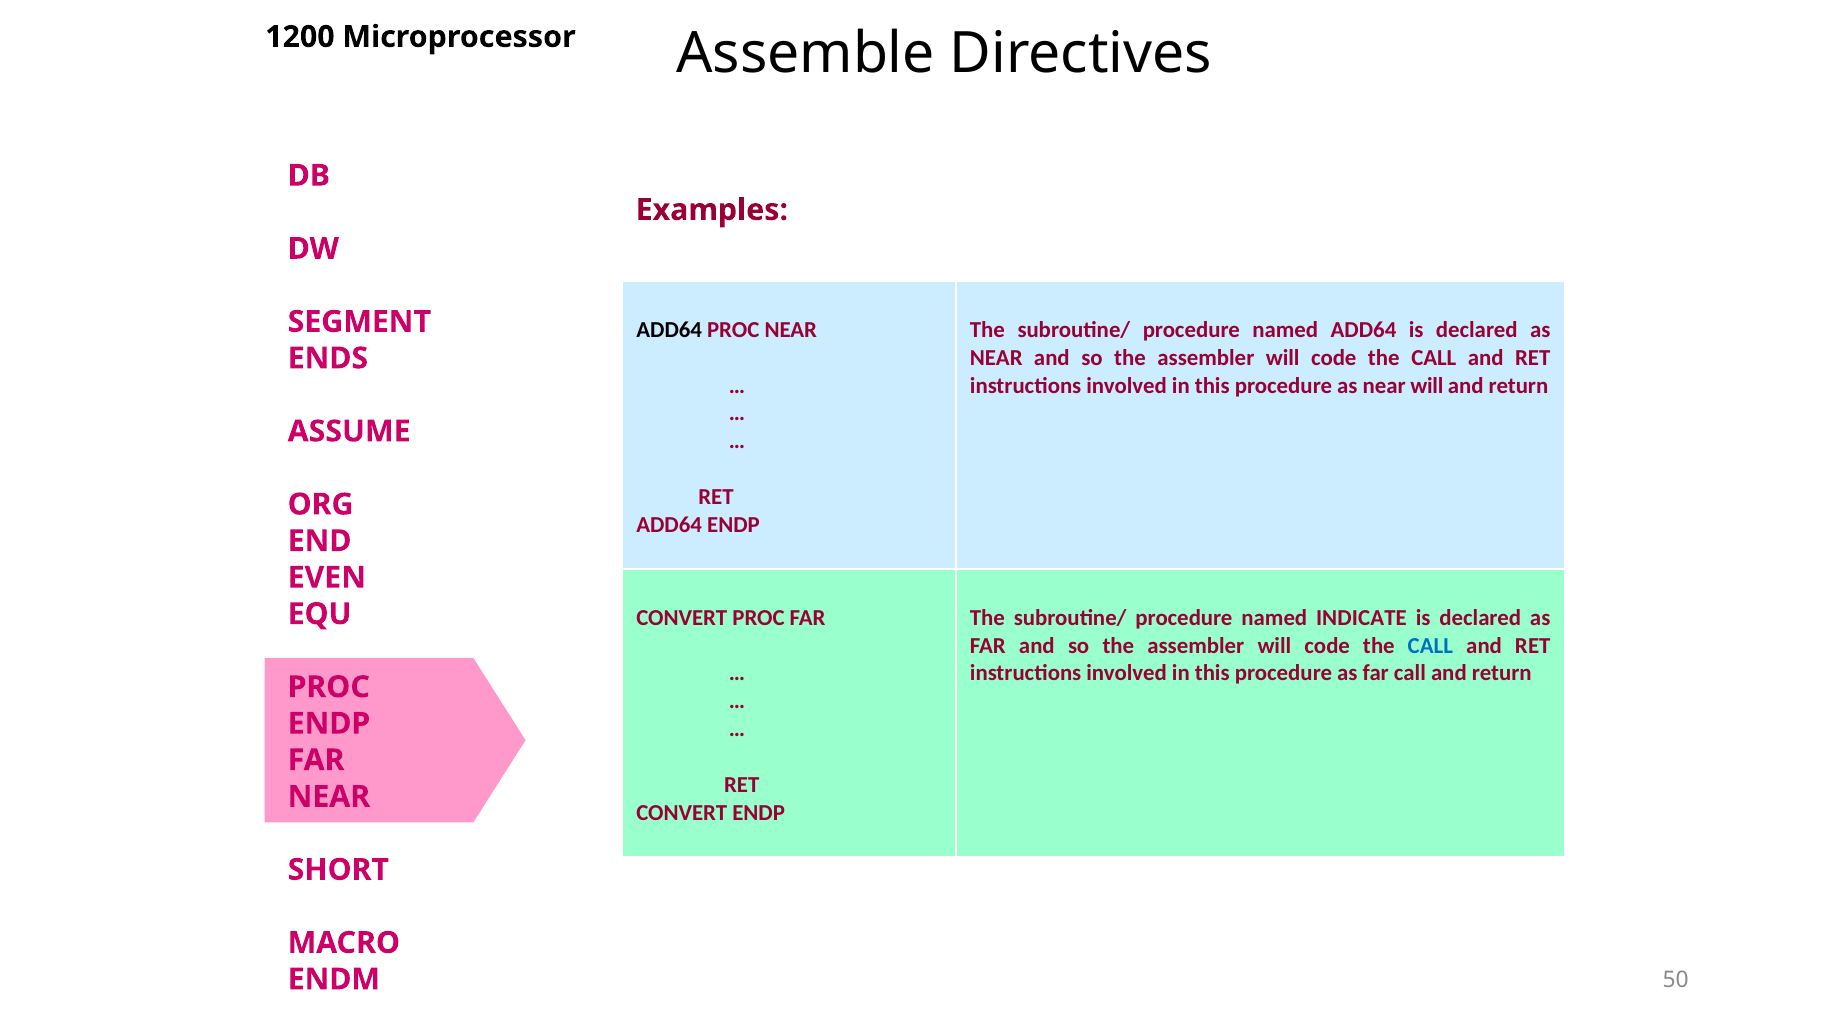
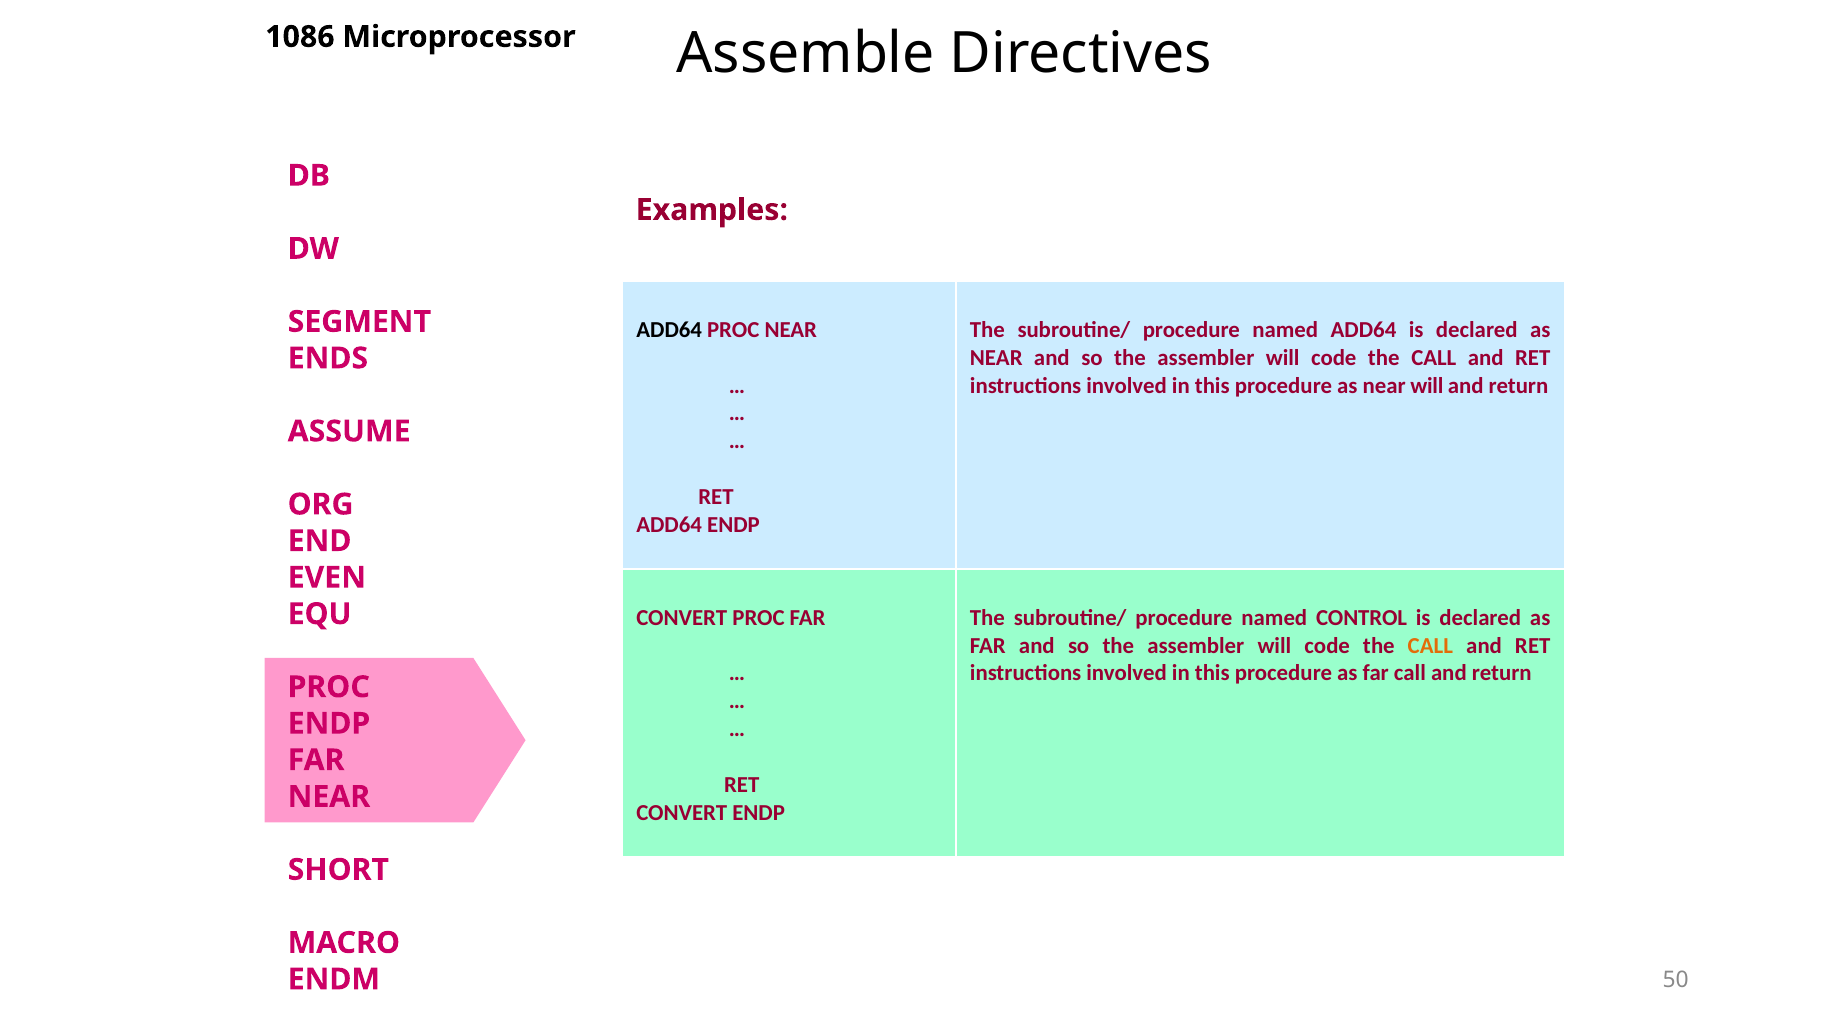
1200: 1200 -> 1086 (300, 37)
INDICATE: INDICATE -> CONTROL (1362, 618)
CALL colour: blue -> orange (1430, 646)
